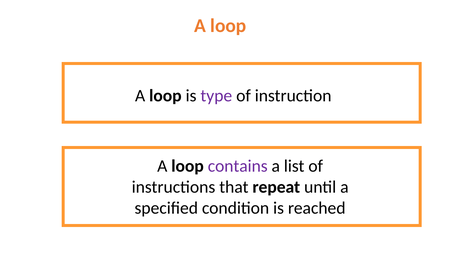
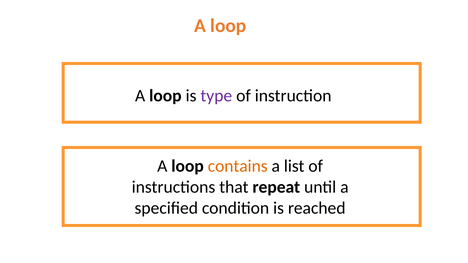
contains colour: purple -> orange (238, 166)
